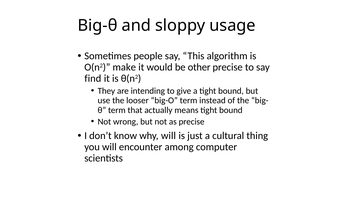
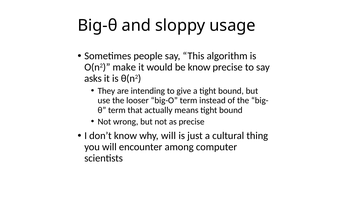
be other: other -> know (199, 67)
find: find -> asks (93, 78)
